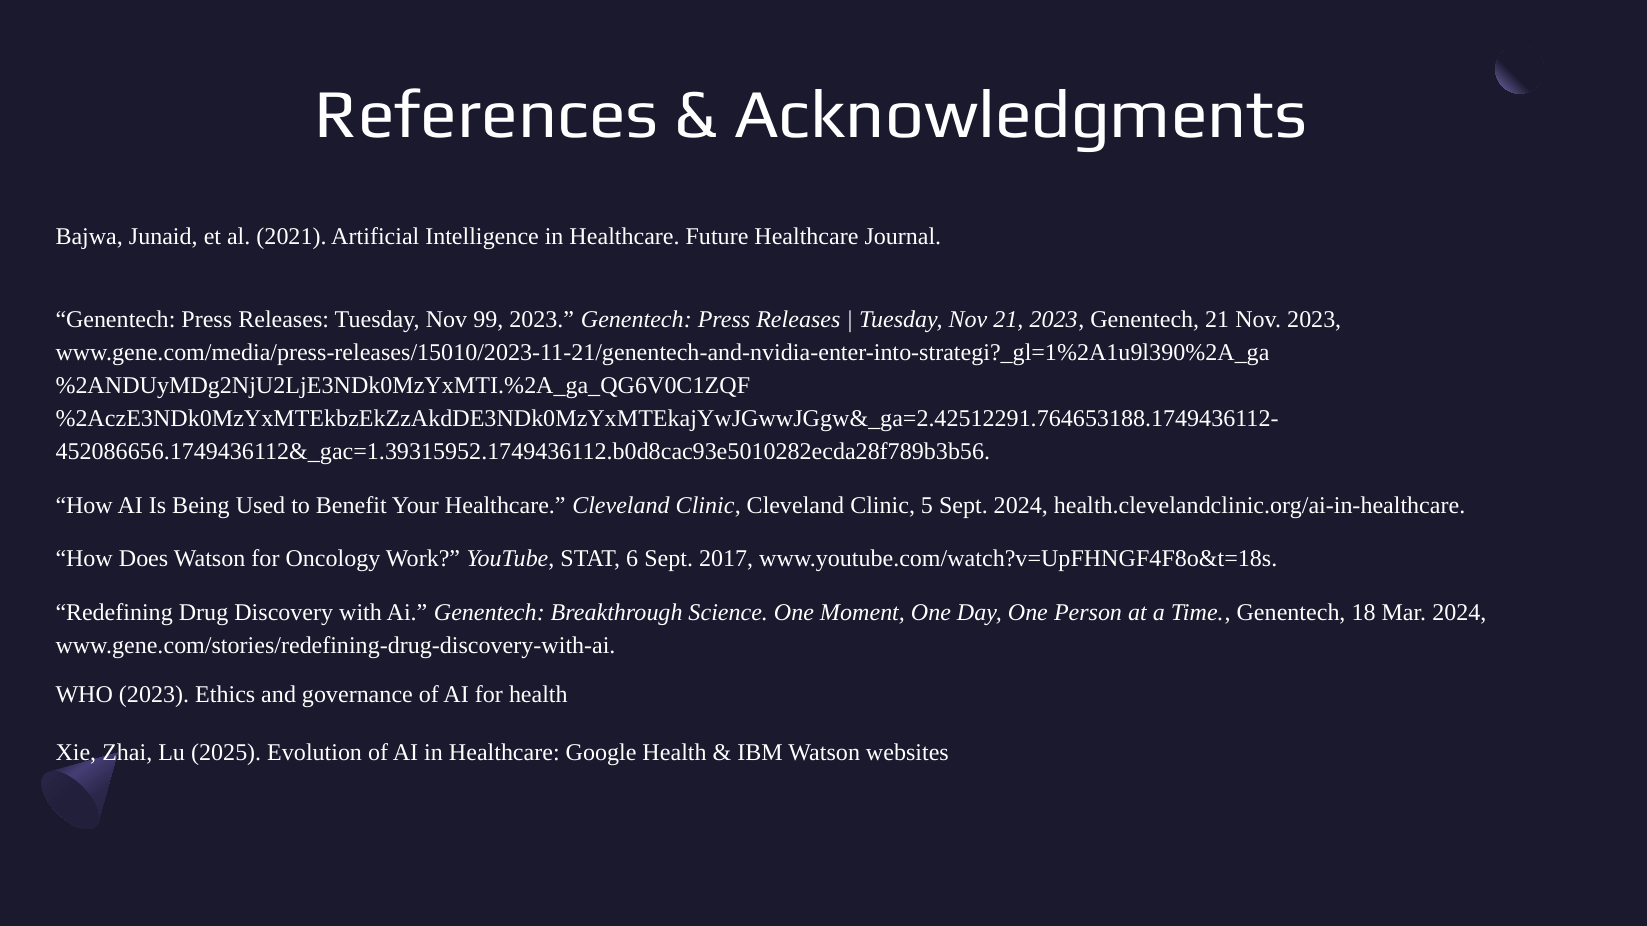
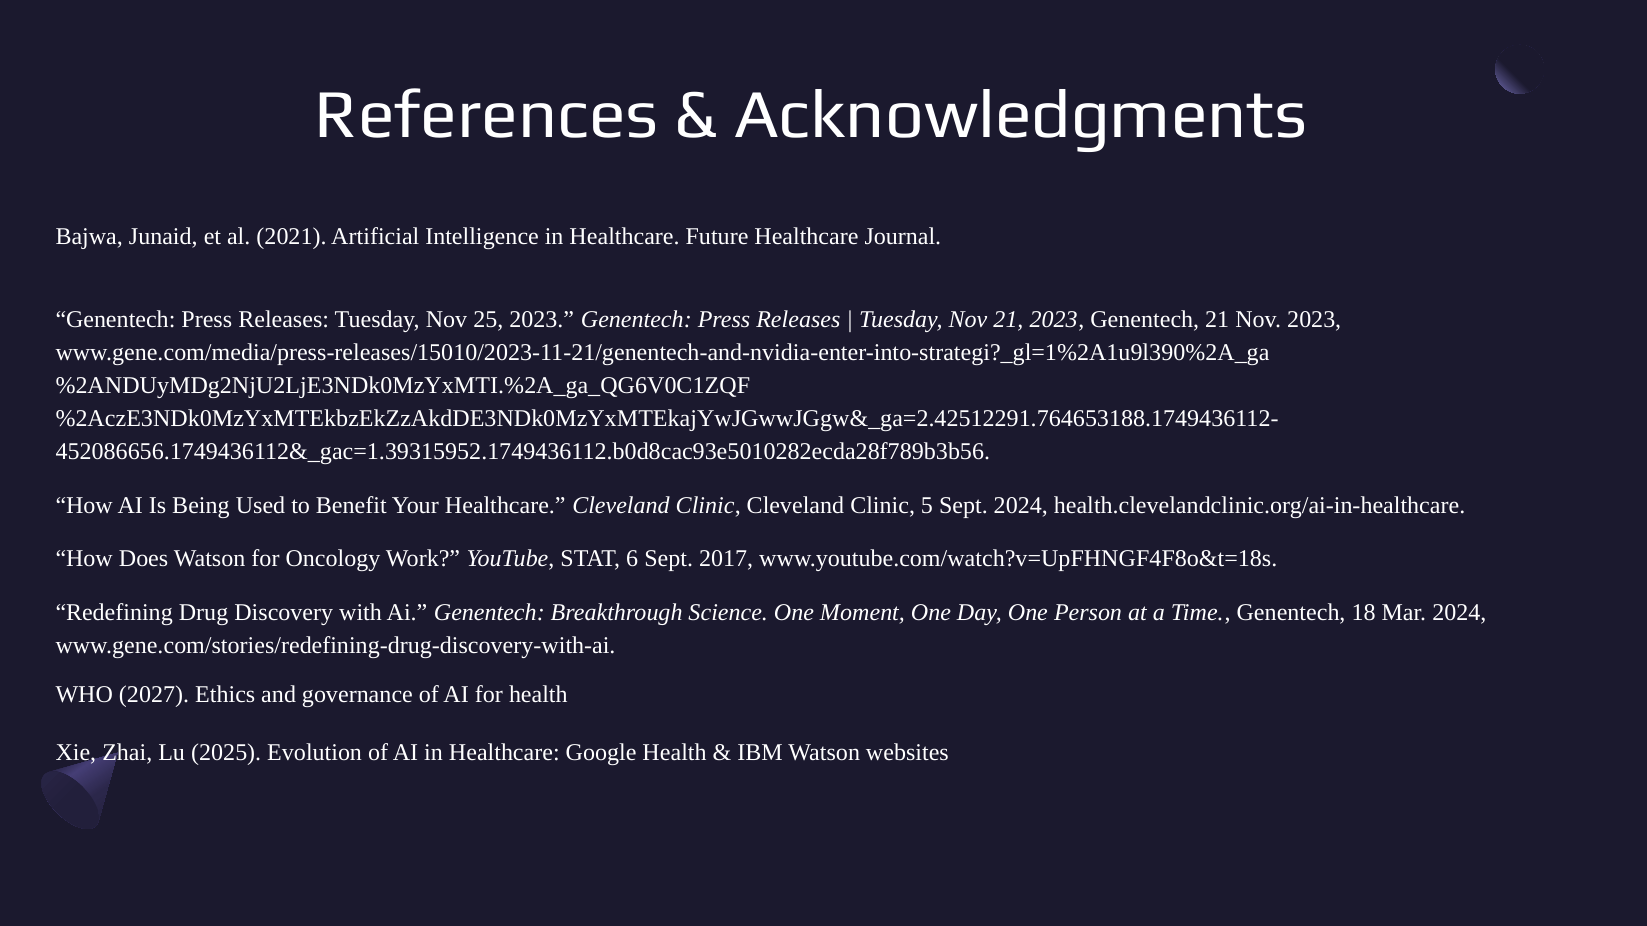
99: 99 -> 25 (488, 319)
WHO 2023: 2023 -> 2027 (154, 695)
